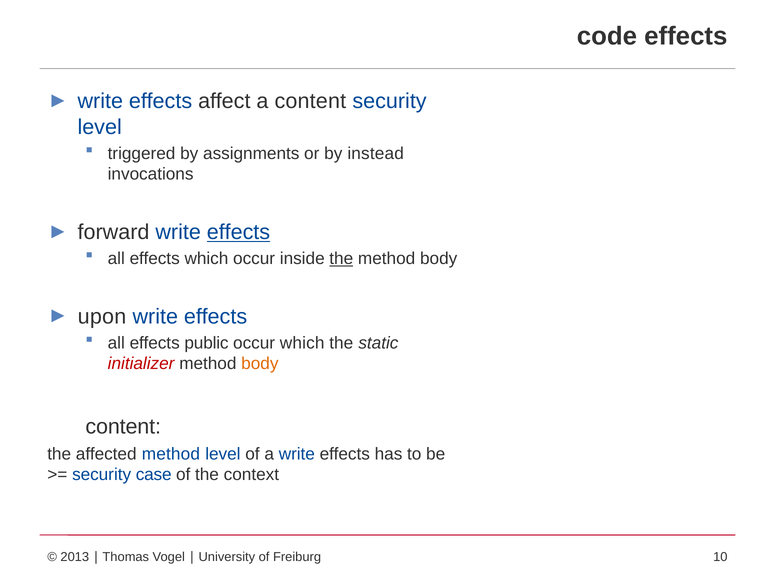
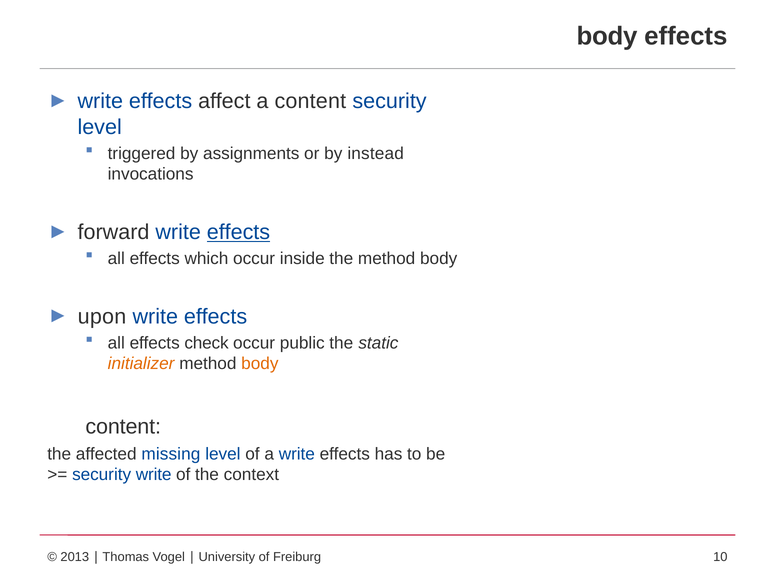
code: code -> body (607, 36)
the underline: present -> none (341, 259)
public: public -> check (207, 343)
occur which: which -> public (302, 343)
initializer colour: red -> orange (141, 364)
affected method: method -> missing (171, 454)
security case: case -> write (154, 475)
